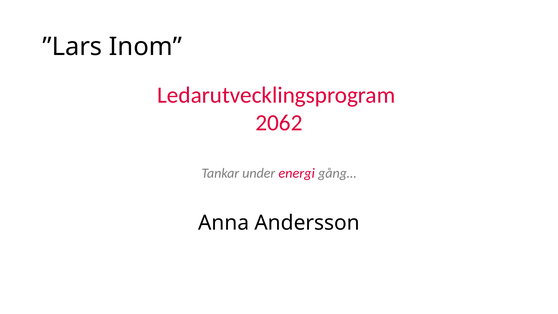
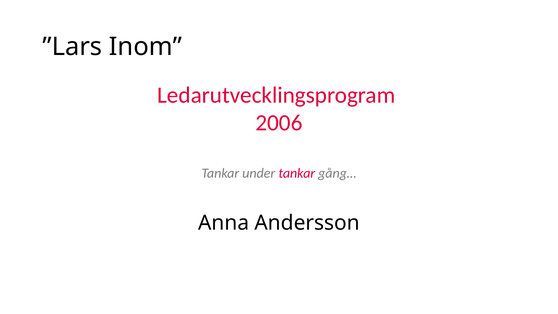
2062: 2062 -> 2006 (279, 123)
under energi: energi -> tankar (297, 173)
